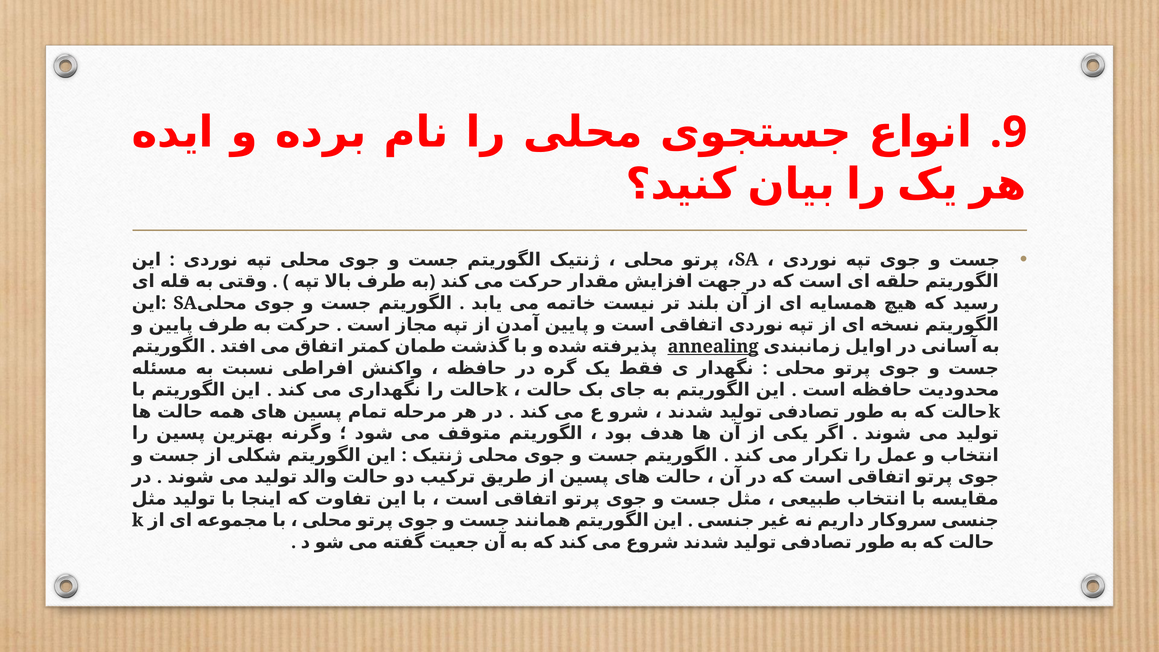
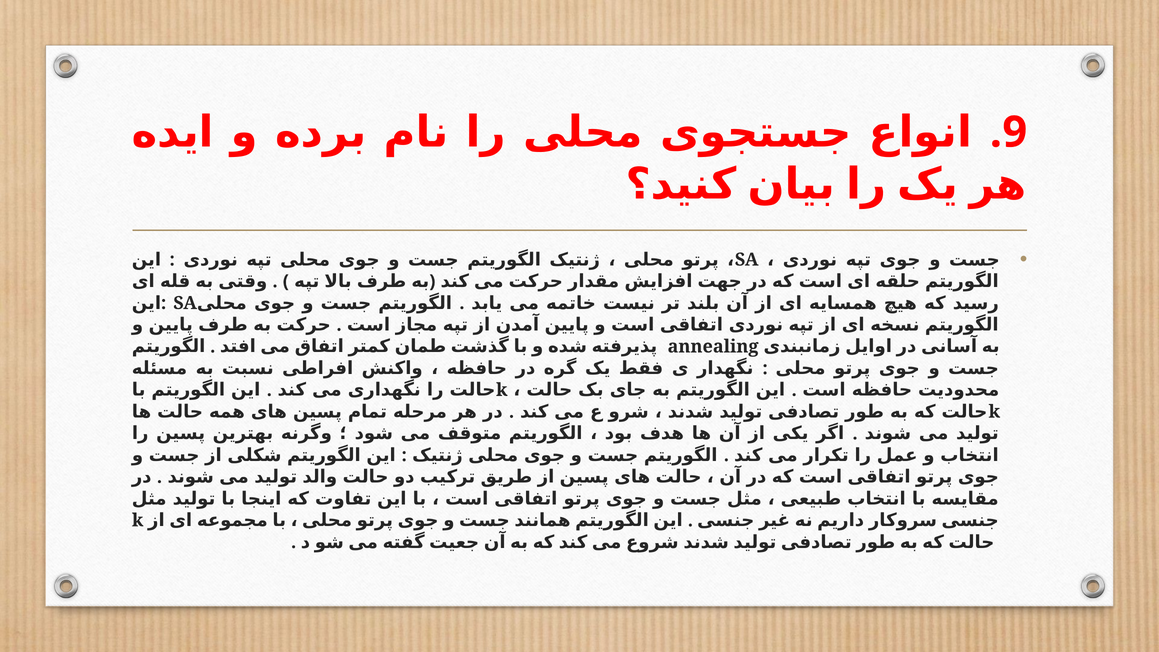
annealing underline: present -> none (713, 346)
